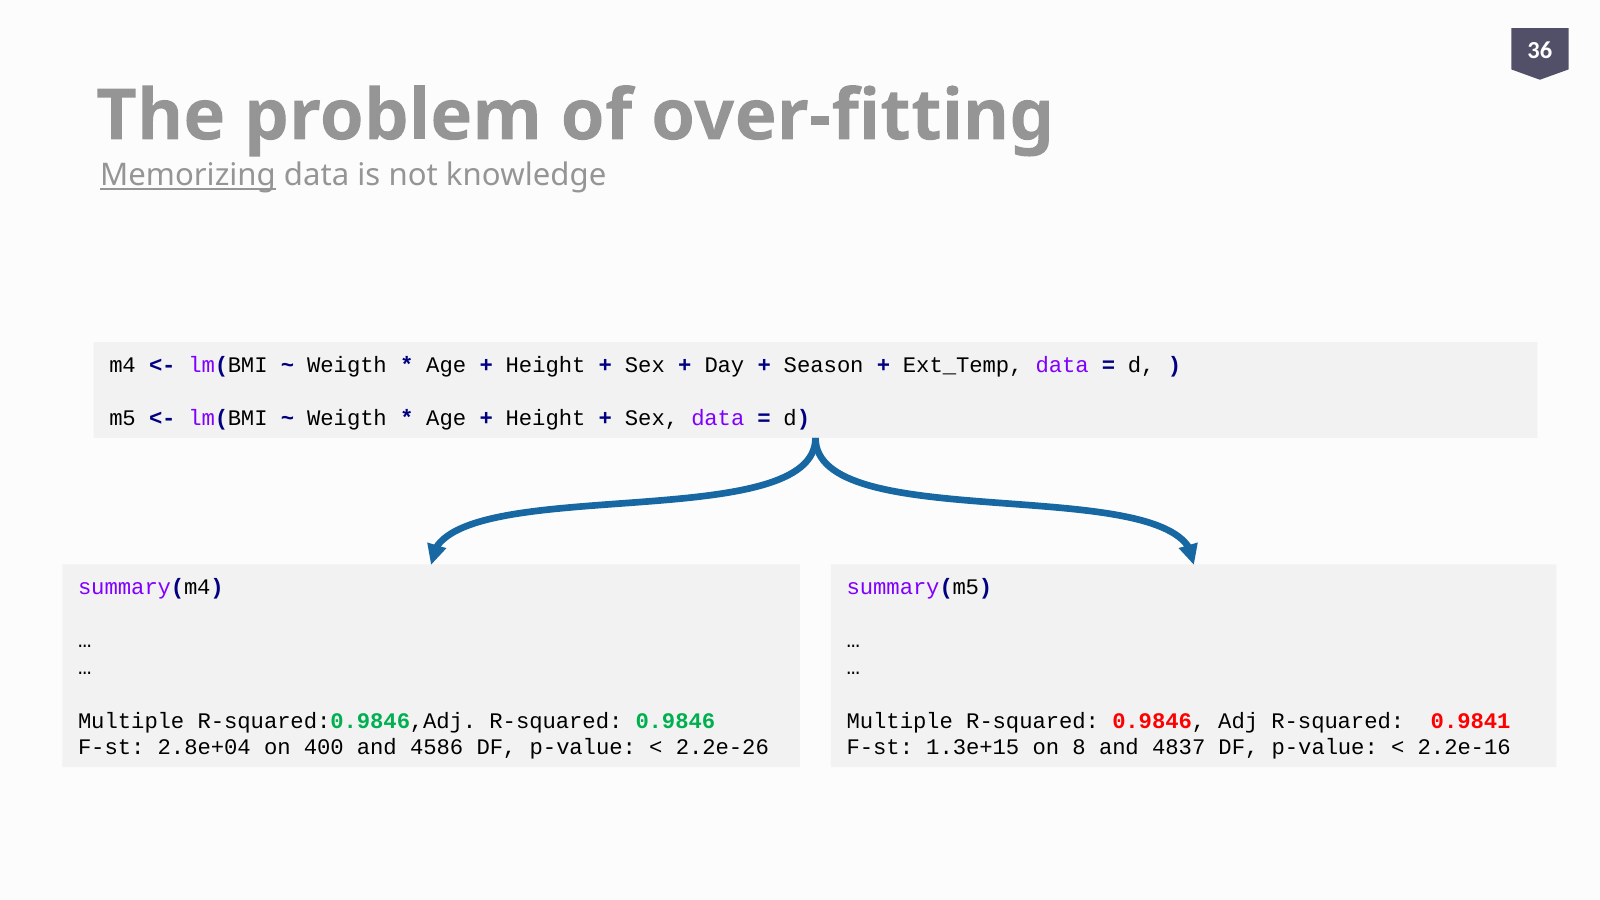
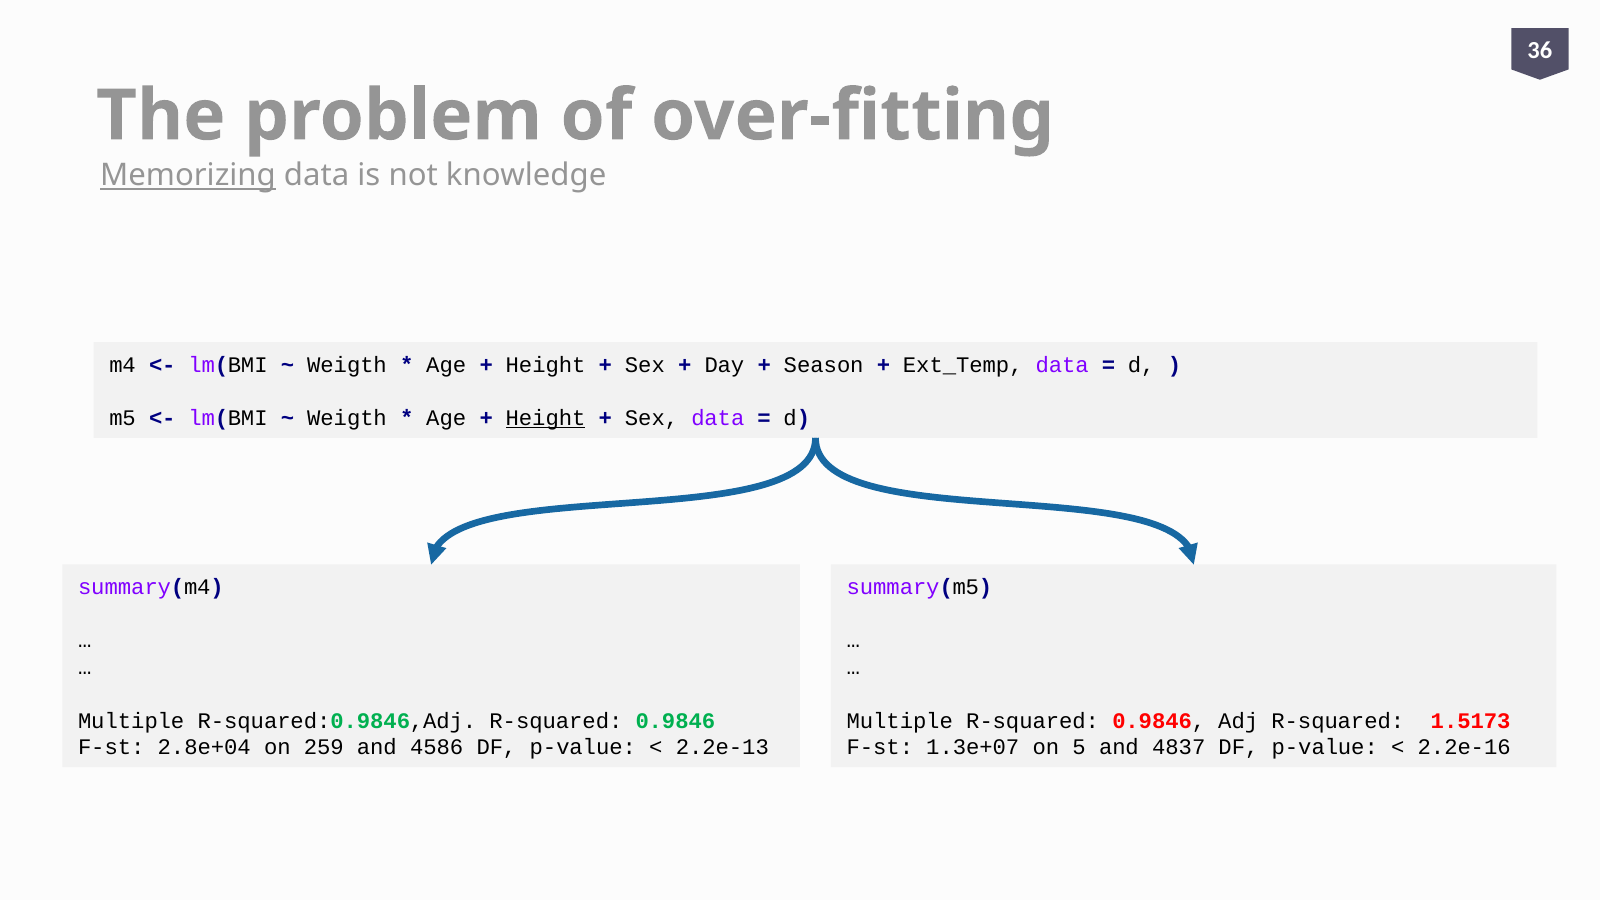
Height underline: none -> present (546, 418)
0.9841: 0.9841 -> 1.5173 (1471, 721)
400: 400 -> 259 (324, 747)
2.2e-26: 2.2e-26 -> 2.2e-13 (722, 747)
1.3e+15: 1.3e+15 -> 1.3e+07 (973, 747)
8: 8 -> 5 (1079, 747)
